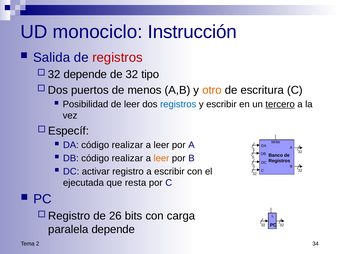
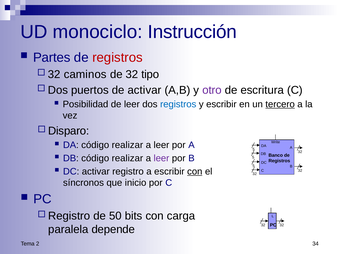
Salida: Salida -> Partes (52, 58)
32 depende: depende -> caminos (85, 74)
de menos: menos -> activar (144, 90)
otro colour: orange -> purple (212, 90)
Específ: Específ -> Disparo (69, 131)
leer colour: orange -> purple (161, 158)
con underline: none -> present (195, 172)
ejecutada: ejecutada -> síncronos (83, 183)
resta: resta -> inicio (136, 183)
26: 26 -> 50 (115, 216)
